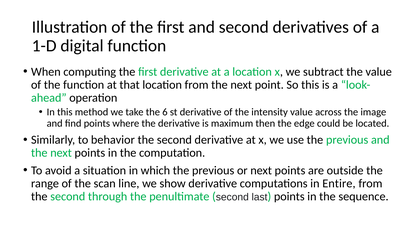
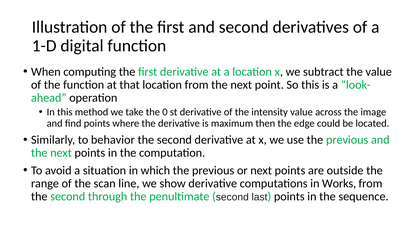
6: 6 -> 0 (165, 112)
Entire: Entire -> Works (339, 184)
